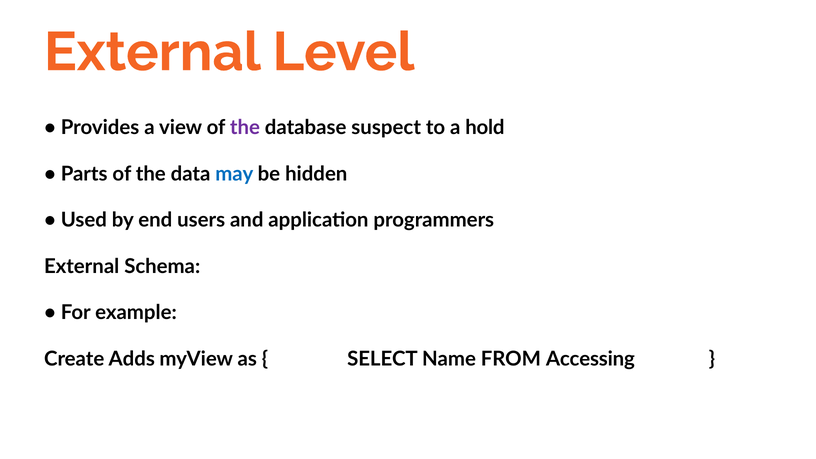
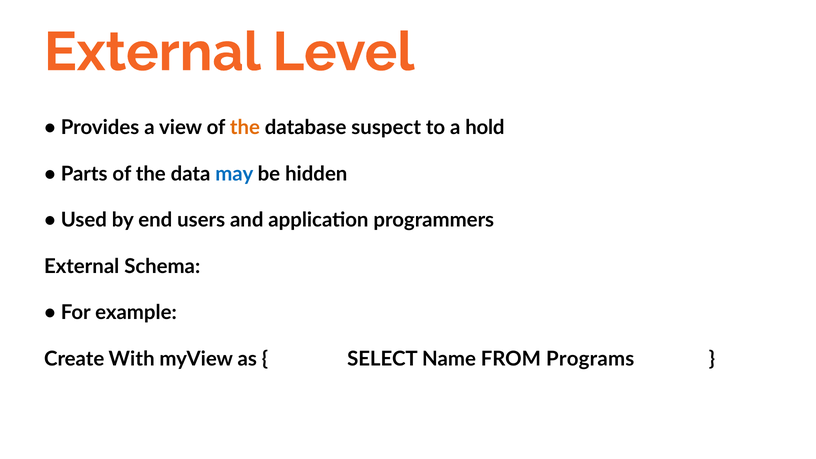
the colour: purple -> orange (245, 128)
Adds: Adds -> With (132, 359)
Accessing: Accessing -> Programs (590, 359)
